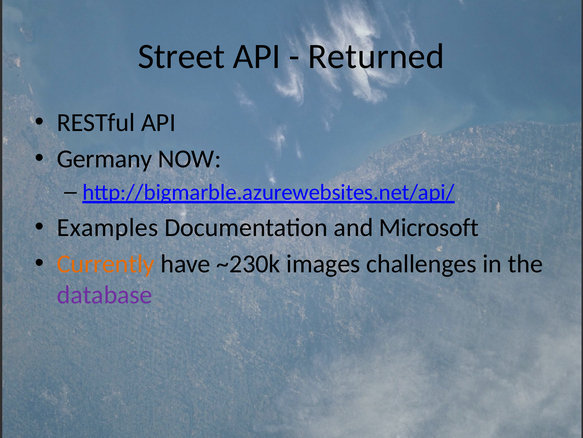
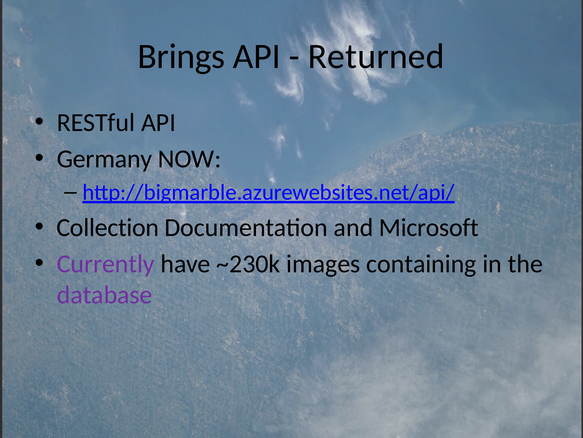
Street: Street -> Brings (181, 56)
Examples: Examples -> Collection (108, 227)
Currently colour: orange -> purple (106, 263)
challenges: challenges -> containing (421, 263)
